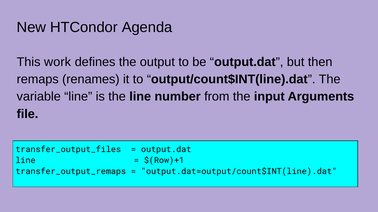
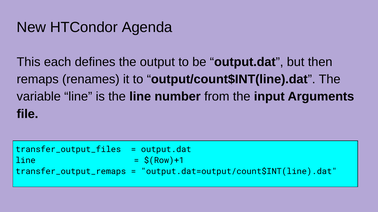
work: work -> each (58, 62)
